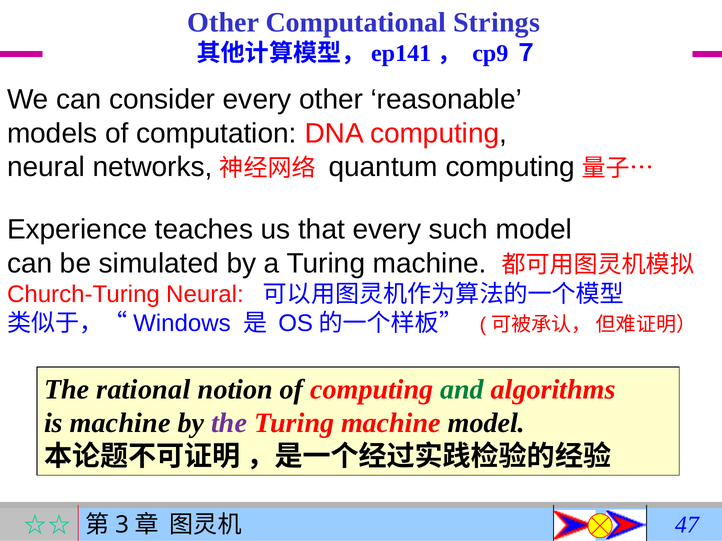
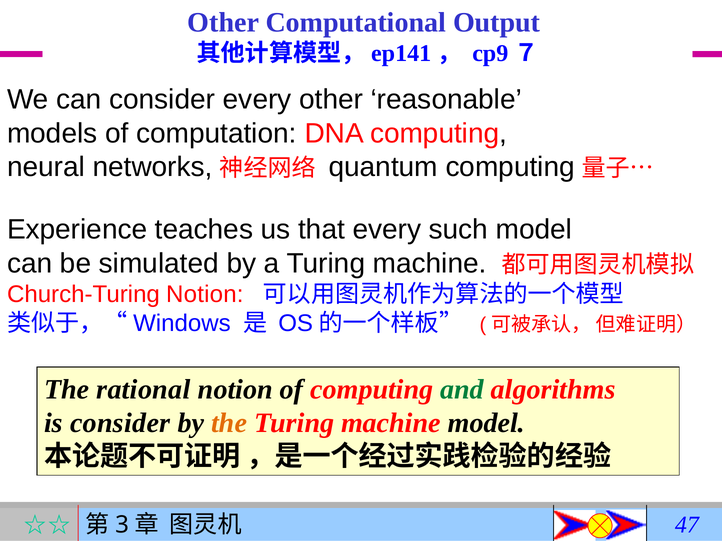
Strings: Strings -> Output (497, 22)
Church-Turing Neural: Neural -> Notion (205, 295)
is machine: machine -> consider (120, 423)
the colour: purple -> orange (229, 423)
